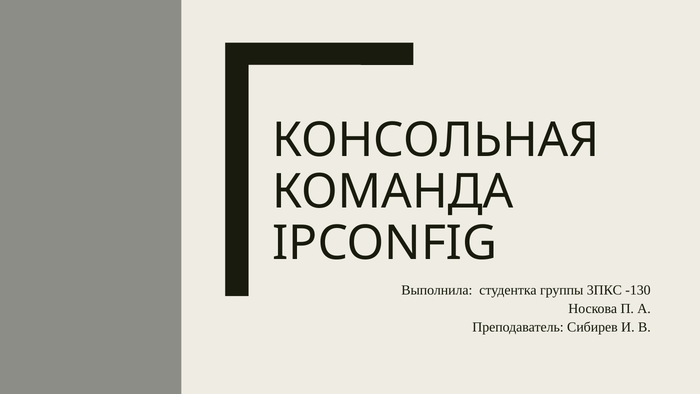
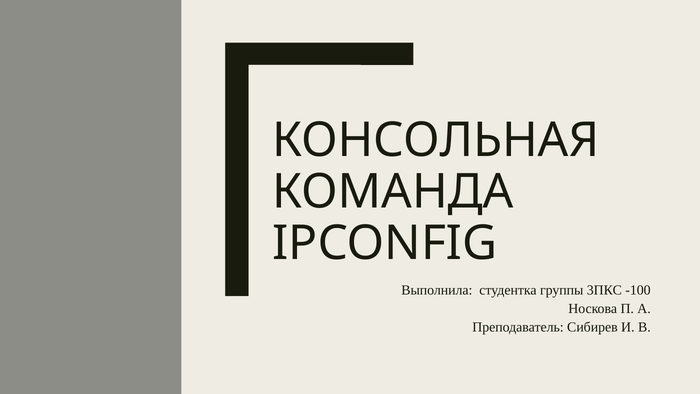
-130: -130 -> -100 (638, 290)
